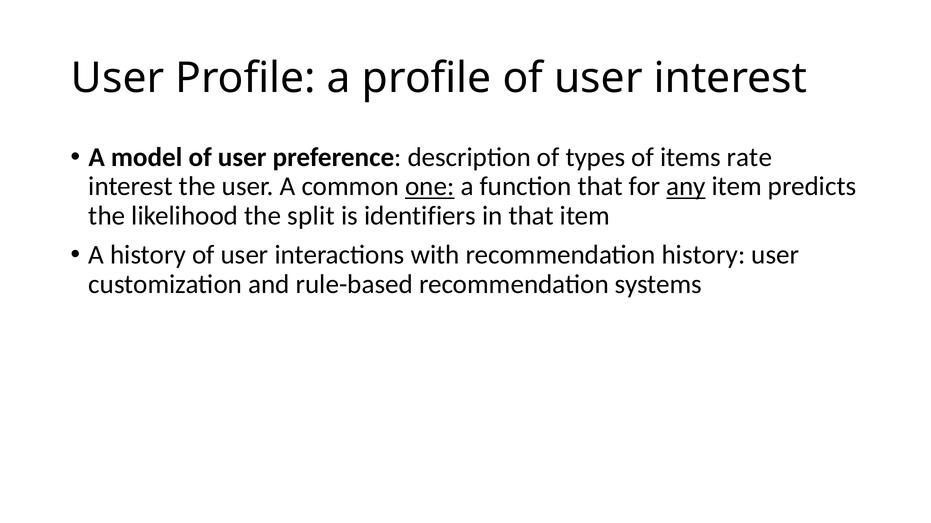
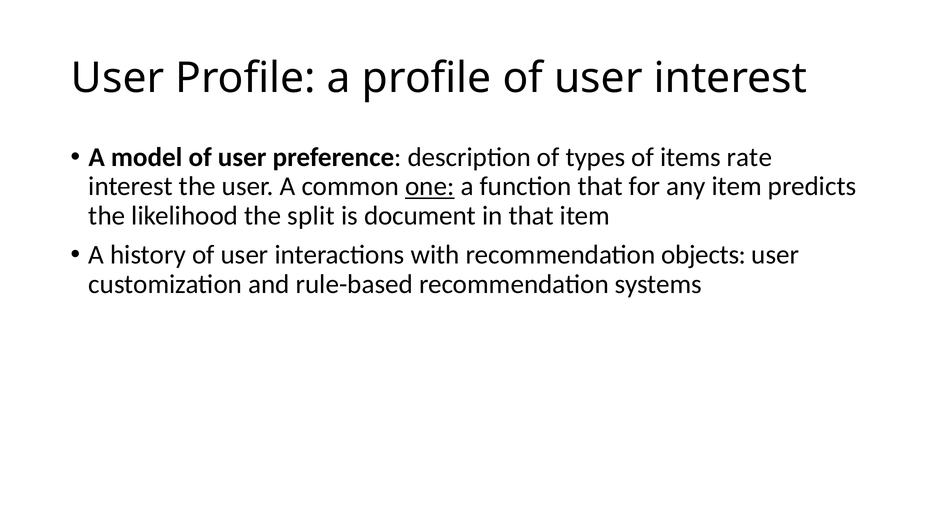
any underline: present -> none (686, 187)
identifiers: identifiers -> document (420, 216)
recommendation history: history -> objects (704, 255)
